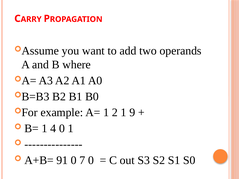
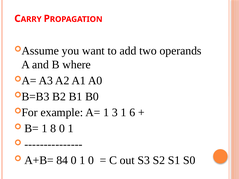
2: 2 -> 3 (115, 113)
9: 9 -> 6 (132, 113)
4: 4 -> 8 (53, 129)
91: 91 -> 84 (62, 160)
7: 7 -> 1 (82, 160)
